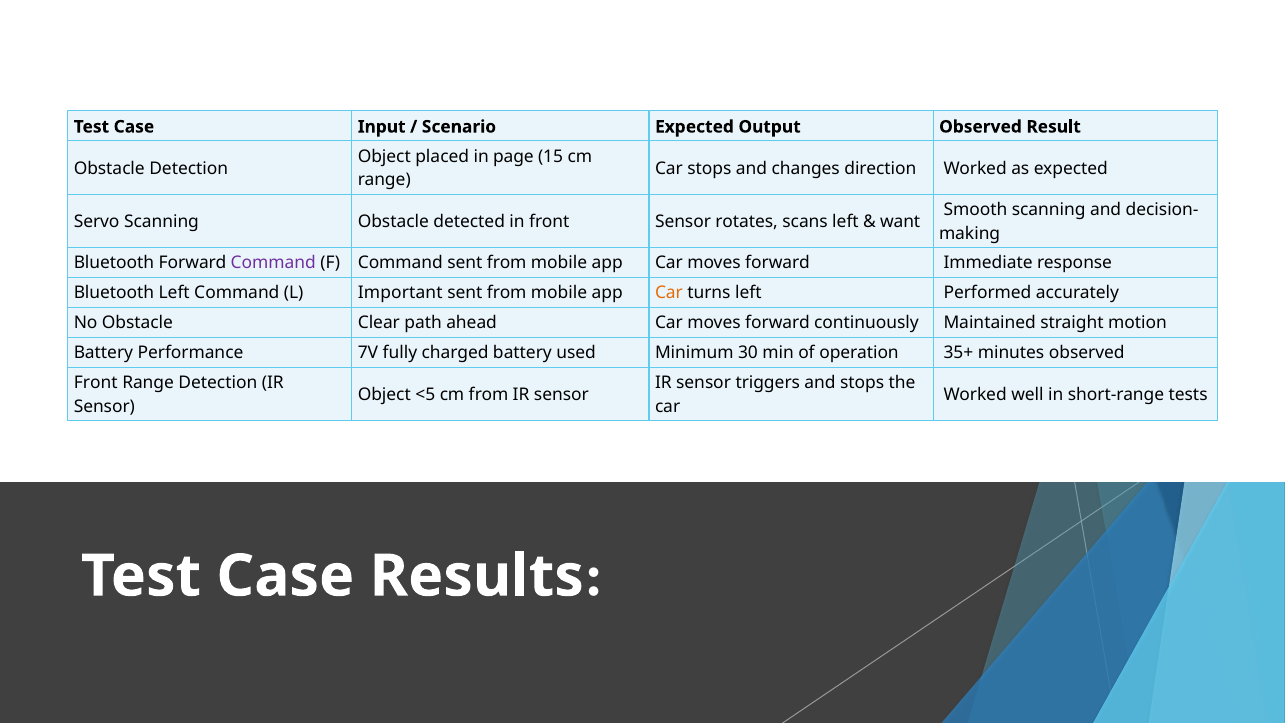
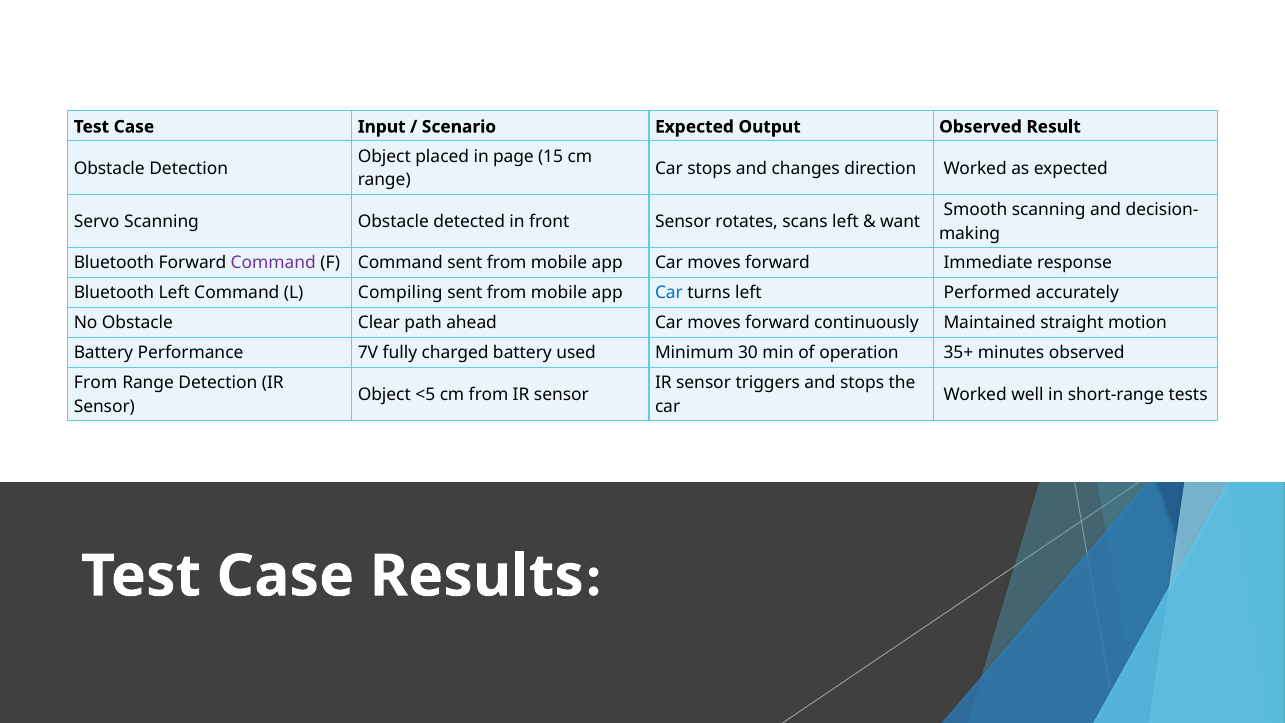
Important: Important -> Compiling (400, 293)
Car colour: orange -> blue (669, 293)
Front: Front -> From (96, 383)
